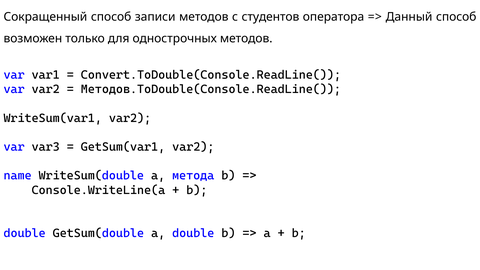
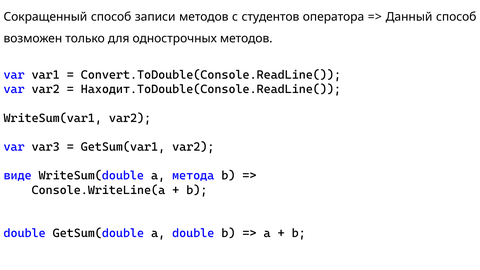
Методов.ToDouble(Console.ReadLine(: Методов.ToDouble(Console.ReadLine( -> Находит.ToDouble(Console.ReadLine( (211, 89)
name: name -> виде (18, 176)
